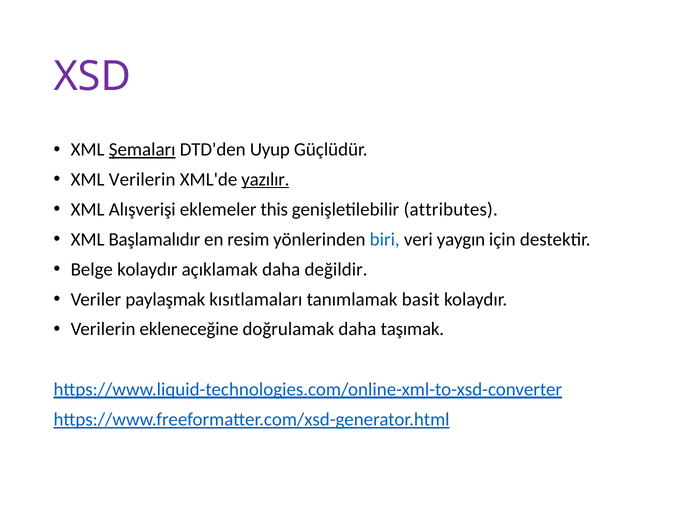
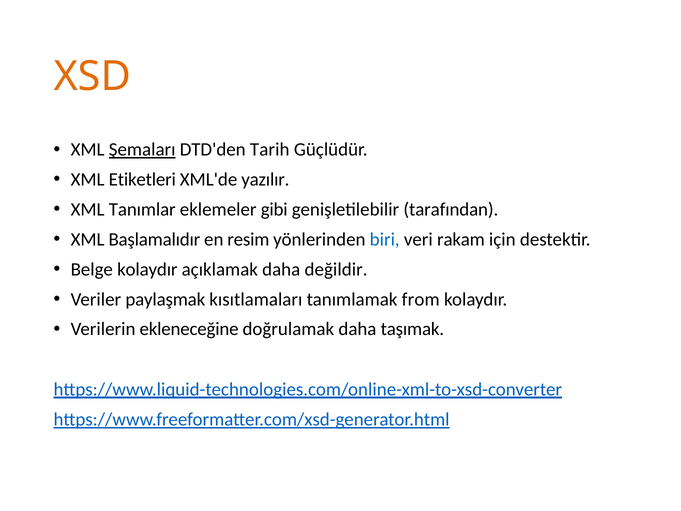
XSD colour: purple -> orange (92, 76)
Uyup: Uyup -> Tarih (270, 149)
XML Verilerin: Verilerin -> Etiketleri (142, 179)
yazılır underline: present -> none (265, 179)
Alışverişi: Alışverişi -> Tanımlar (142, 209)
this: this -> gibi (274, 209)
attributes: attributes -> tarafından (451, 209)
yaygın: yaygın -> rakam (461, 239)
basit: basit -> from (421, 299)
